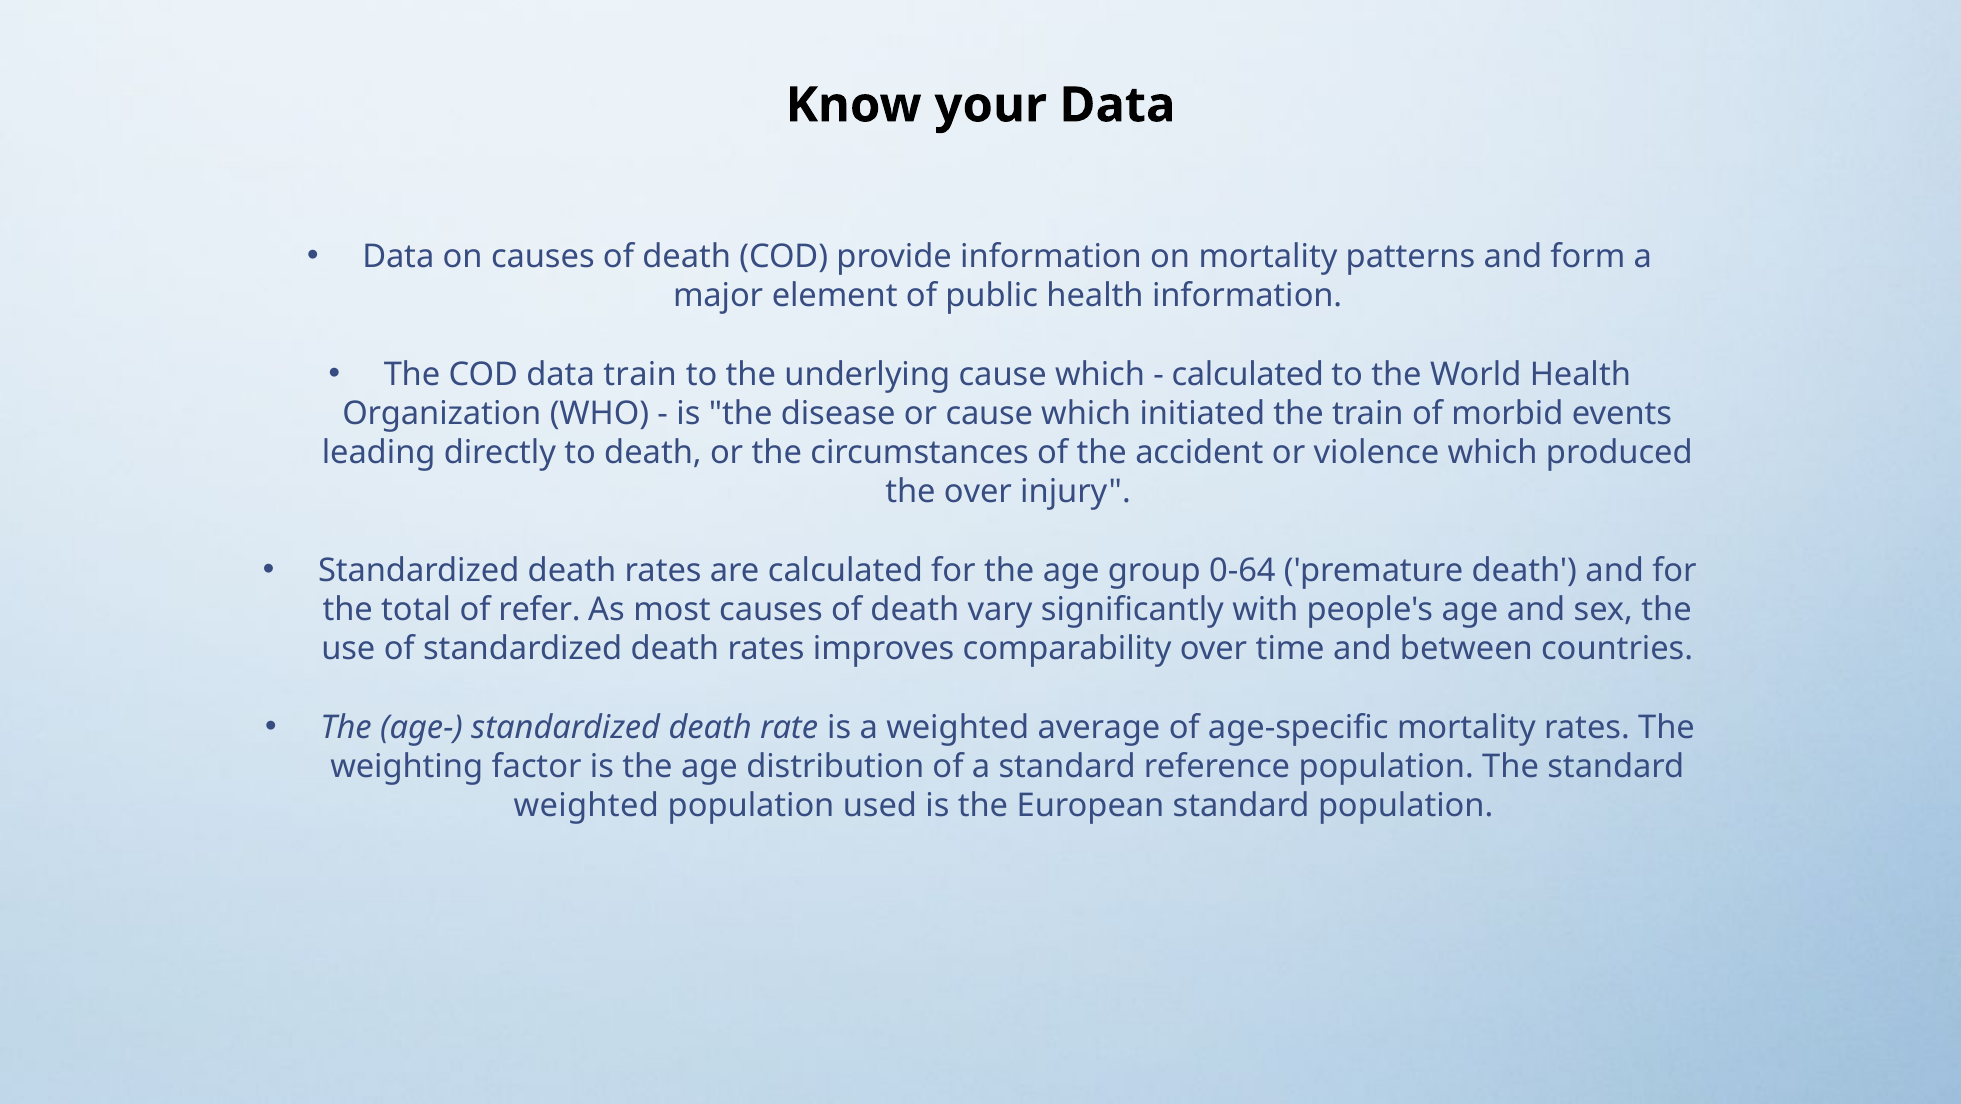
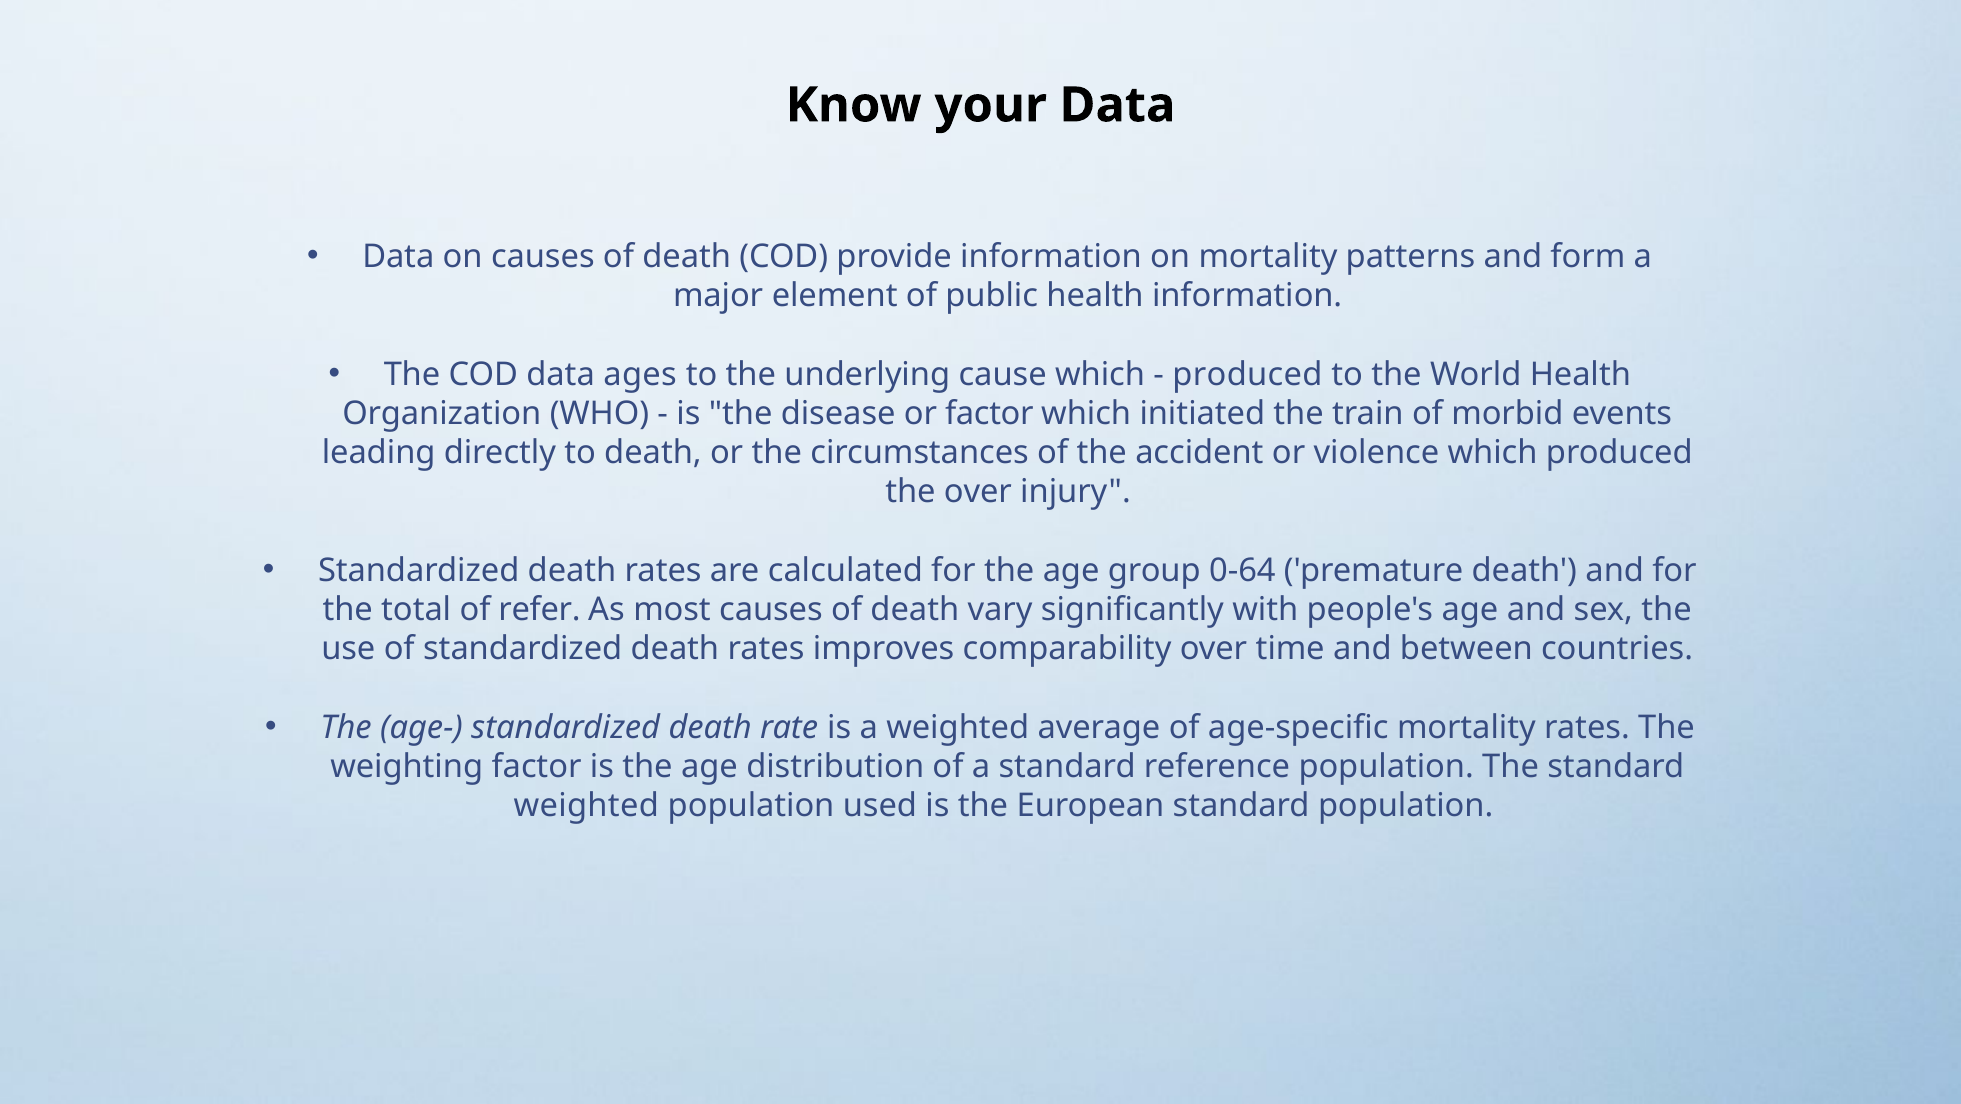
data train: train -> ages (640, 374)
calculated: calculated -> produced (1248, 374)
or cause: cause -> factor (989, 413)
